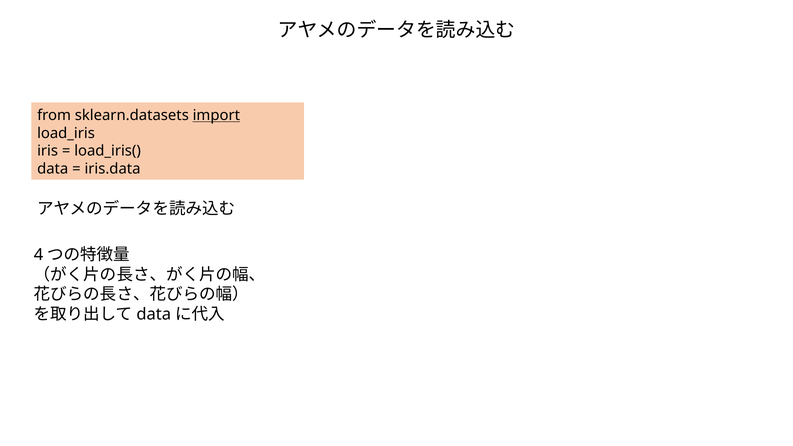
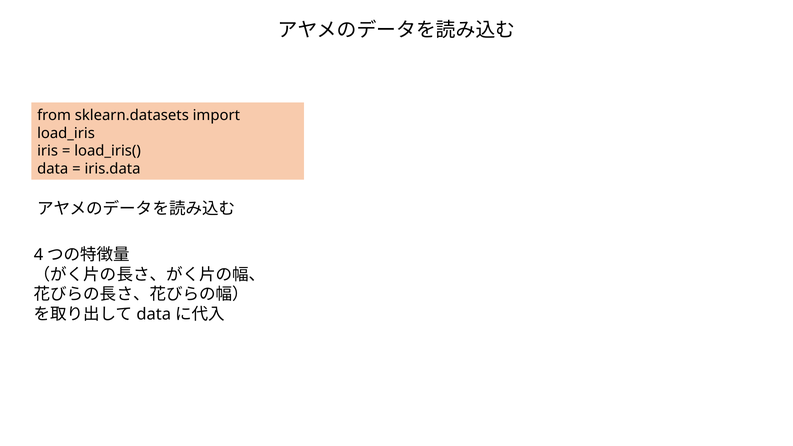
import underline: present -> none (216, 115)
